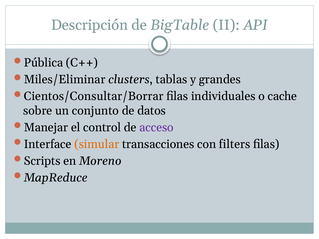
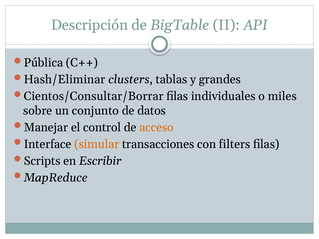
Miles/Eliminar: Miles/Eliminar -> Hash/Eliminar (65, 80)
cache: cache -> miles (282, 96)
acceso colour: purple -> orange (157, 128)
Moreno: Moreno -> Escribir (100, 161)
